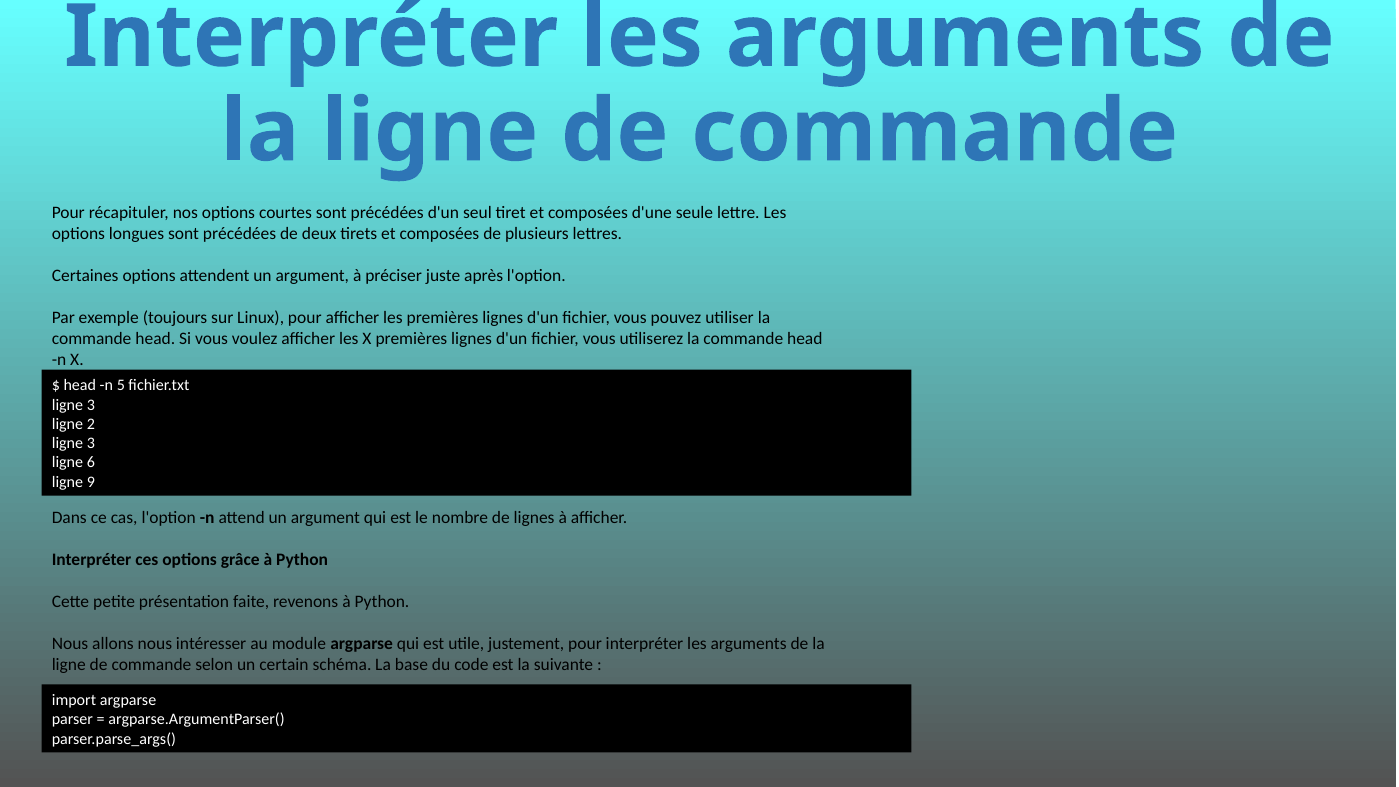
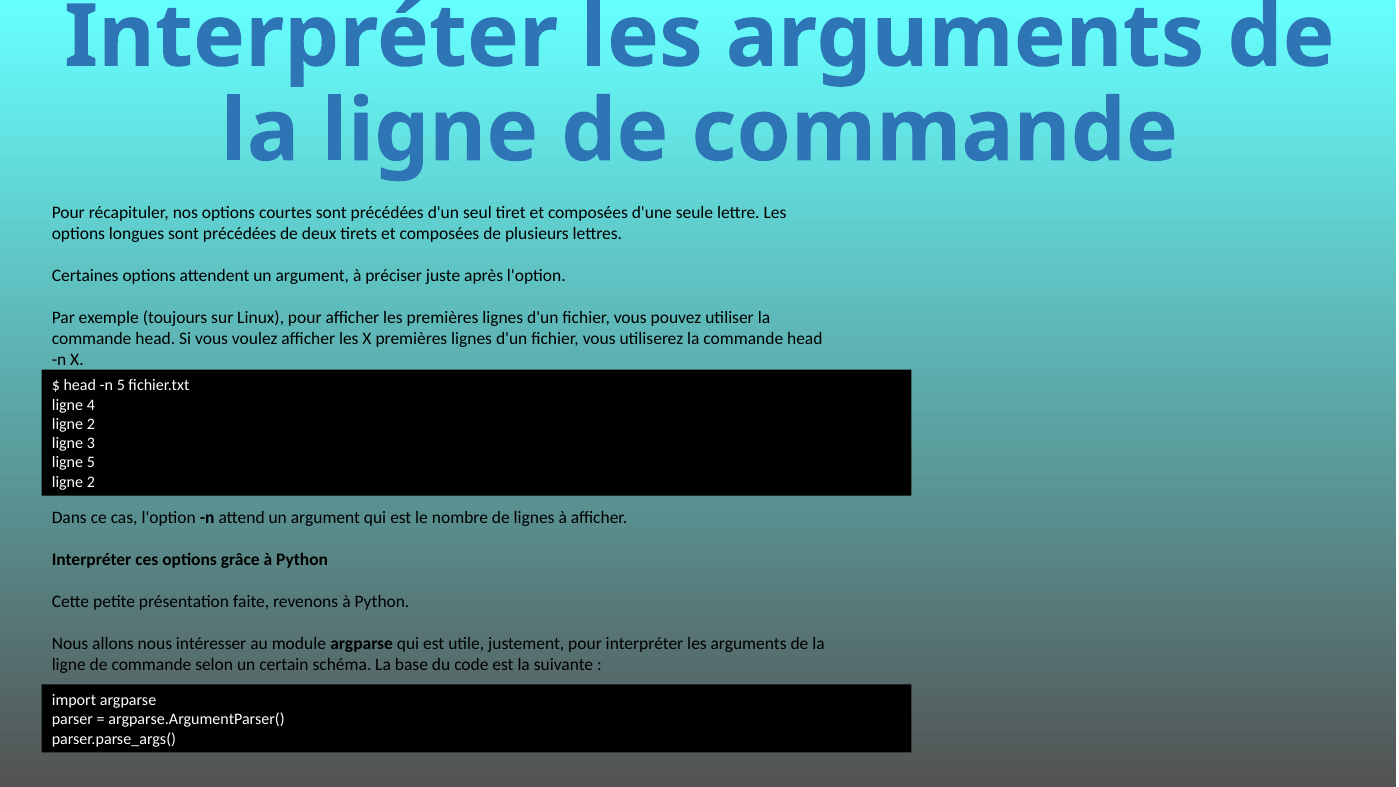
3: 3 -> 4 (91, 405)
ligne 6: 6 -> 5 (91, 463)
9: 9 -> 2 (91, 482)
